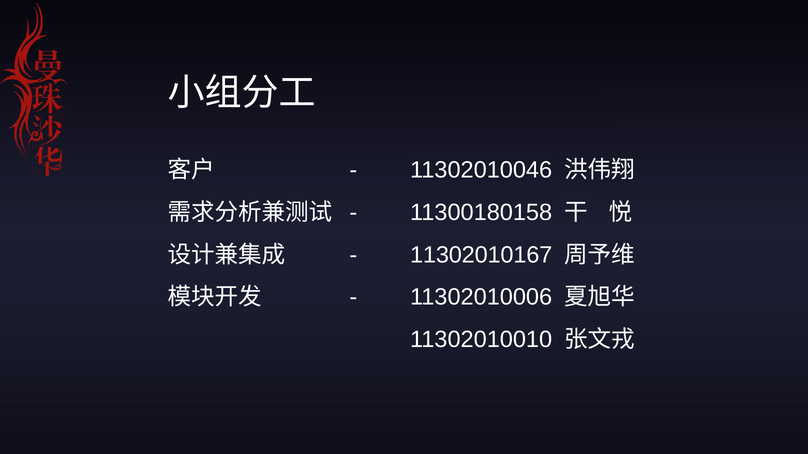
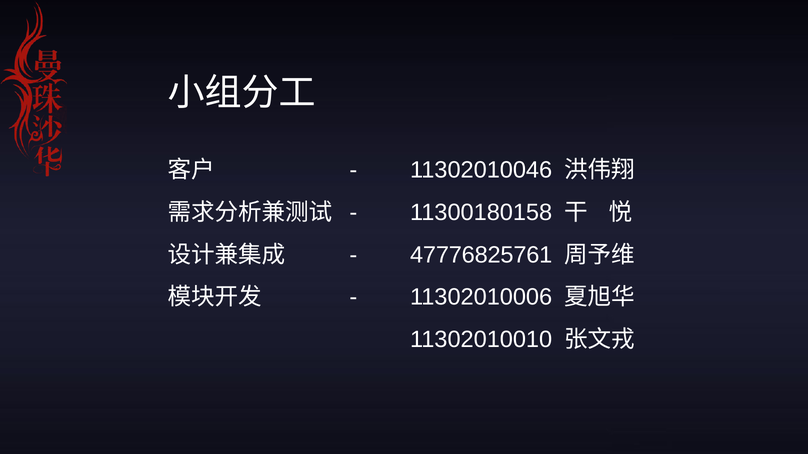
11302010167: 11302010167 -> 47776825761 (481, 255)
